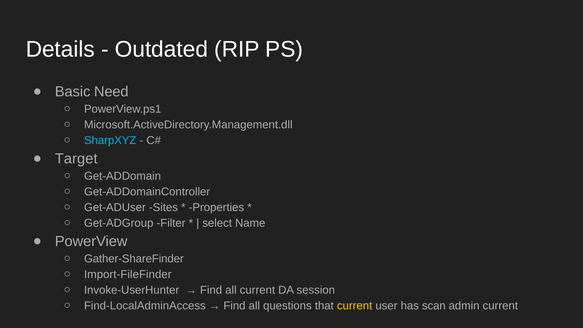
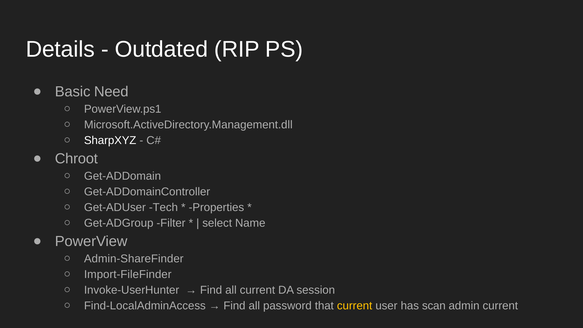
SharpXYZ colour: light blue -> white (110, 140)
Target: Target -> Chroot (76, 159)
Sites: Sites -> Tech (163, 207)
Gather-ShareFinder: Gather-ShareFinder -> Admin-ShareFinder (134, 259)
questions: questions -> password (287, 306)
